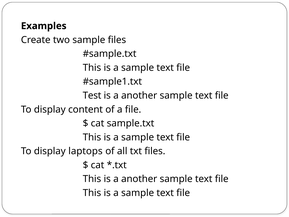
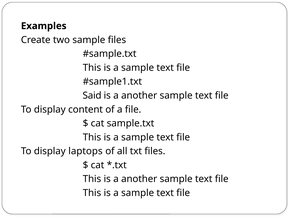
Test: Test -> Said (92, 95)
